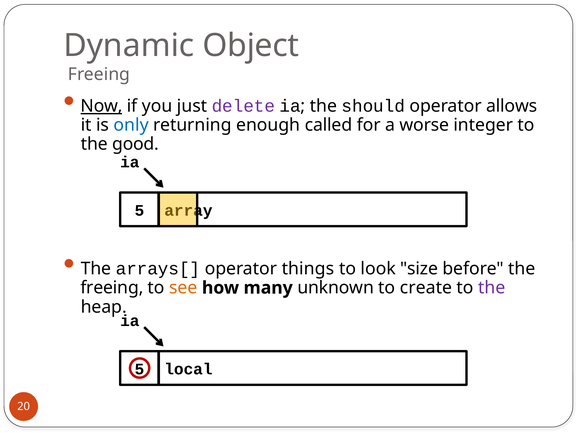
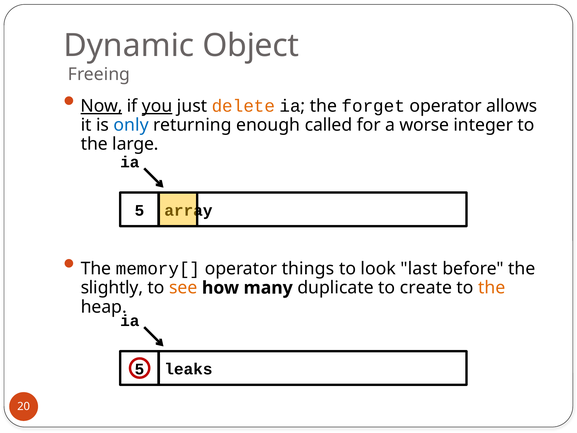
you underline: none -> present (157, 106)
delete colour: purple -> orange (243, 106)
should: should -> forget (373, 106)
good: good -> large (136, 144)
arrays[: arrays[ -> memory[ (158, 269)
size: size -> last (419, 269)
freeing: freeing -> slightly (112, 288)
unknown: unknown -> duplicate (336, 288)
the colour: purple -> orange (492, 288)
local: local -> leaks (188, 369)
